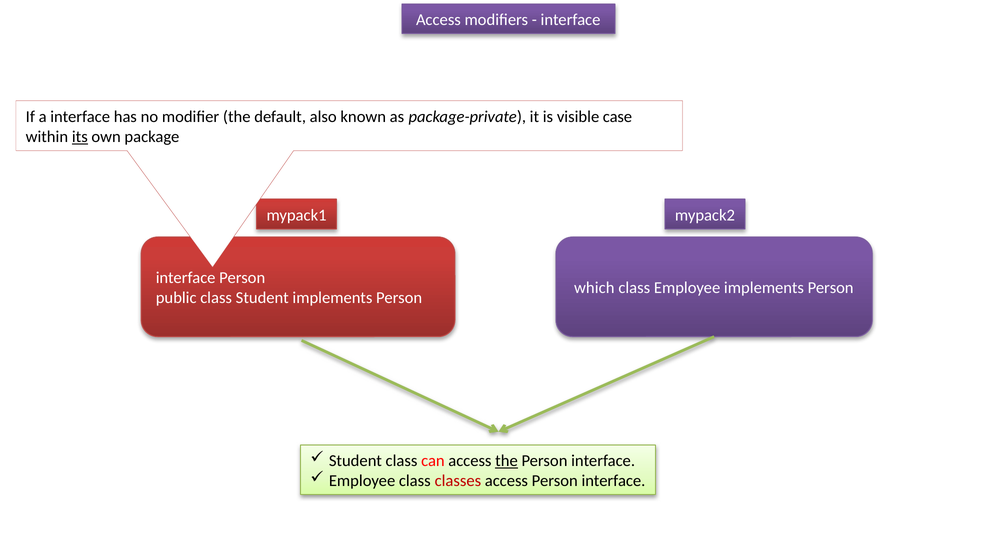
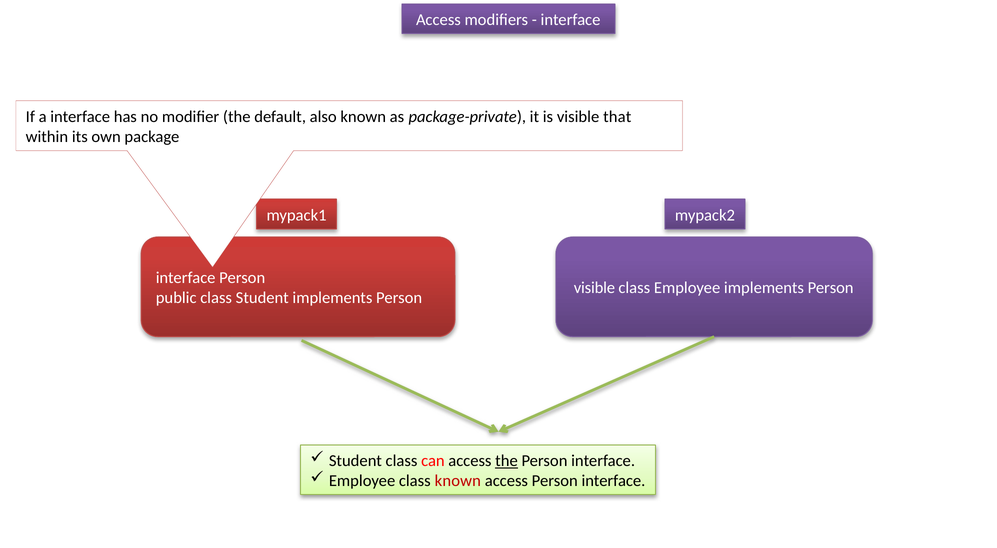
case: case -> that (617, 117)
its underline: present -> none (80, 137)
which: which -> visible (594, 288)
class classes: classes -> known (458, 481)
